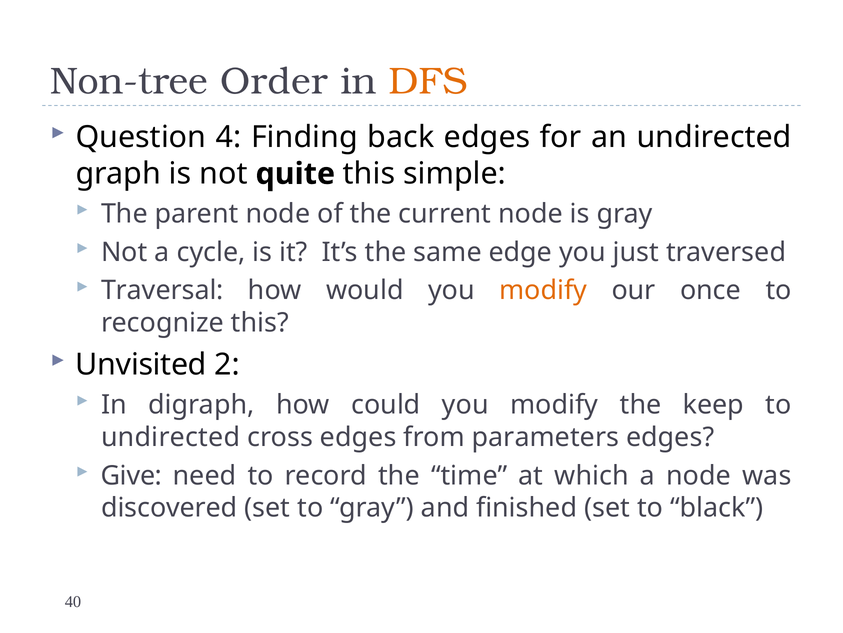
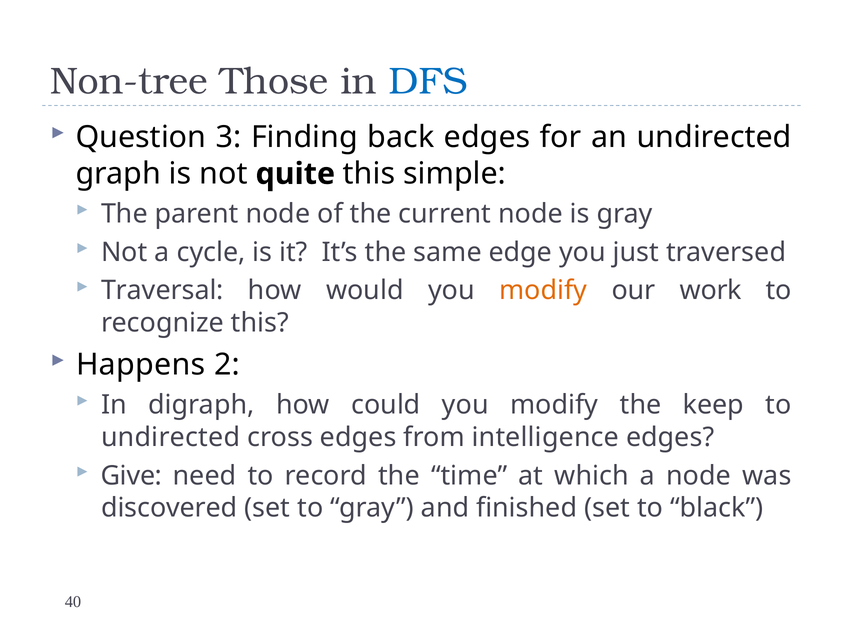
Order: Order -> Those (274, 81)
DFS colour: orange -> blue (428, 81)
4: 4 -> 3 (229, 137)
once: once -> work (711, 290)
Unvisited: Unvisited -> Happens (141, 364)
parameters: parameters -> intelligence (545, 437)
